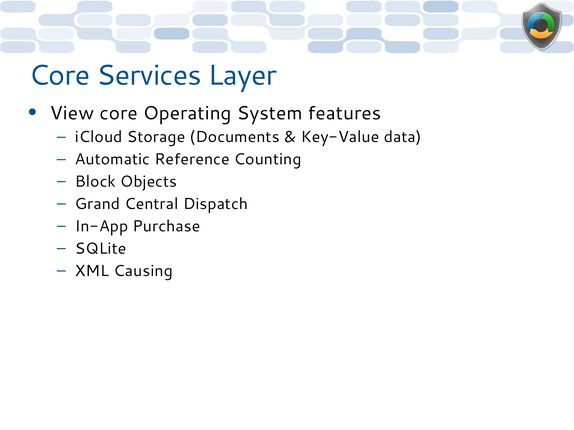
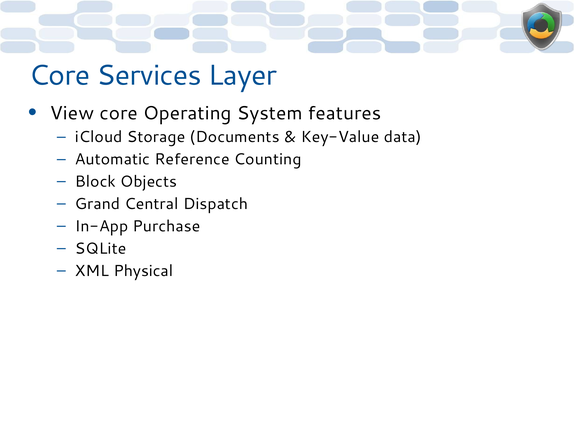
Causing: Causing -> Physical (143, 271)
